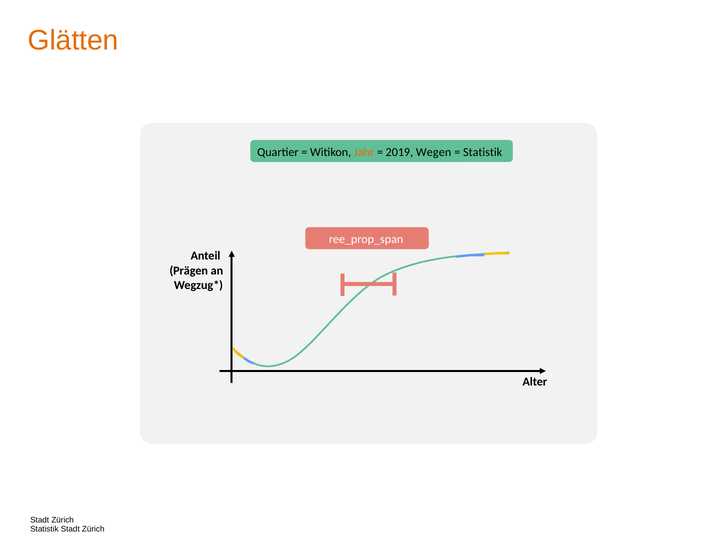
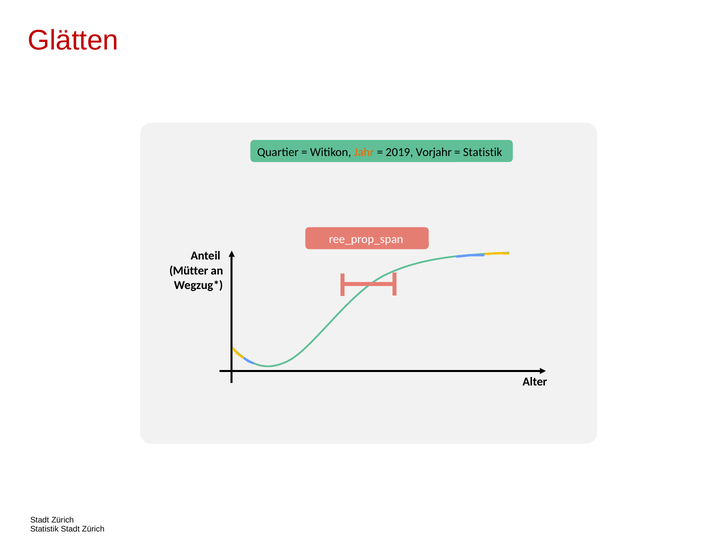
Glätten colour: orange -> red (73, 40)
Wegen: Wegen -> Vorjahr (434, 152)
Prägen: Prägen -> Mütter (189, 270)
